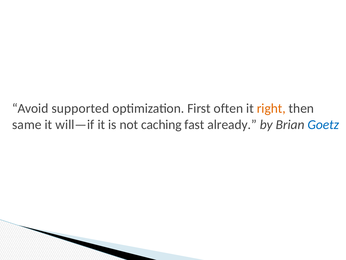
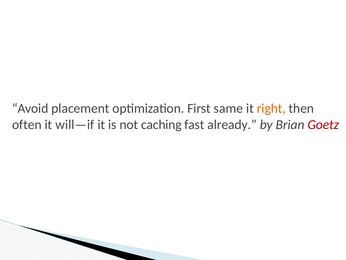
supported: supported -> placement (80, 108)
often: often -> same (228, 108)
same: same -> often (27, 124)
Goetz colour: blue -> red (323, 124)
